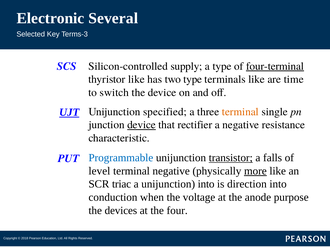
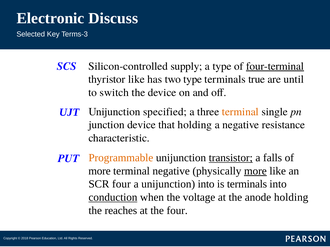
Several: Several -> Discuss (113, 18)
terminals like: like -> true (257, 79)
time: time -> until (294, 79)
UJT underline: present -> none (69, 113)
device underline: present -> none (141, 125)
that rectifier: rectifier -> holding (195, 125)
Programmable colour: blue -> orange (121, 158)
level: level -> more (100, 171)
SCR triac: triac -> four (121, 184)
is direction: direction -> terminals (247, 184)
conduction underline: none -> present (113, 198)
anode purpose: purpose -> holding (291, 198)
devices: devices -> reaches (121, 211)
